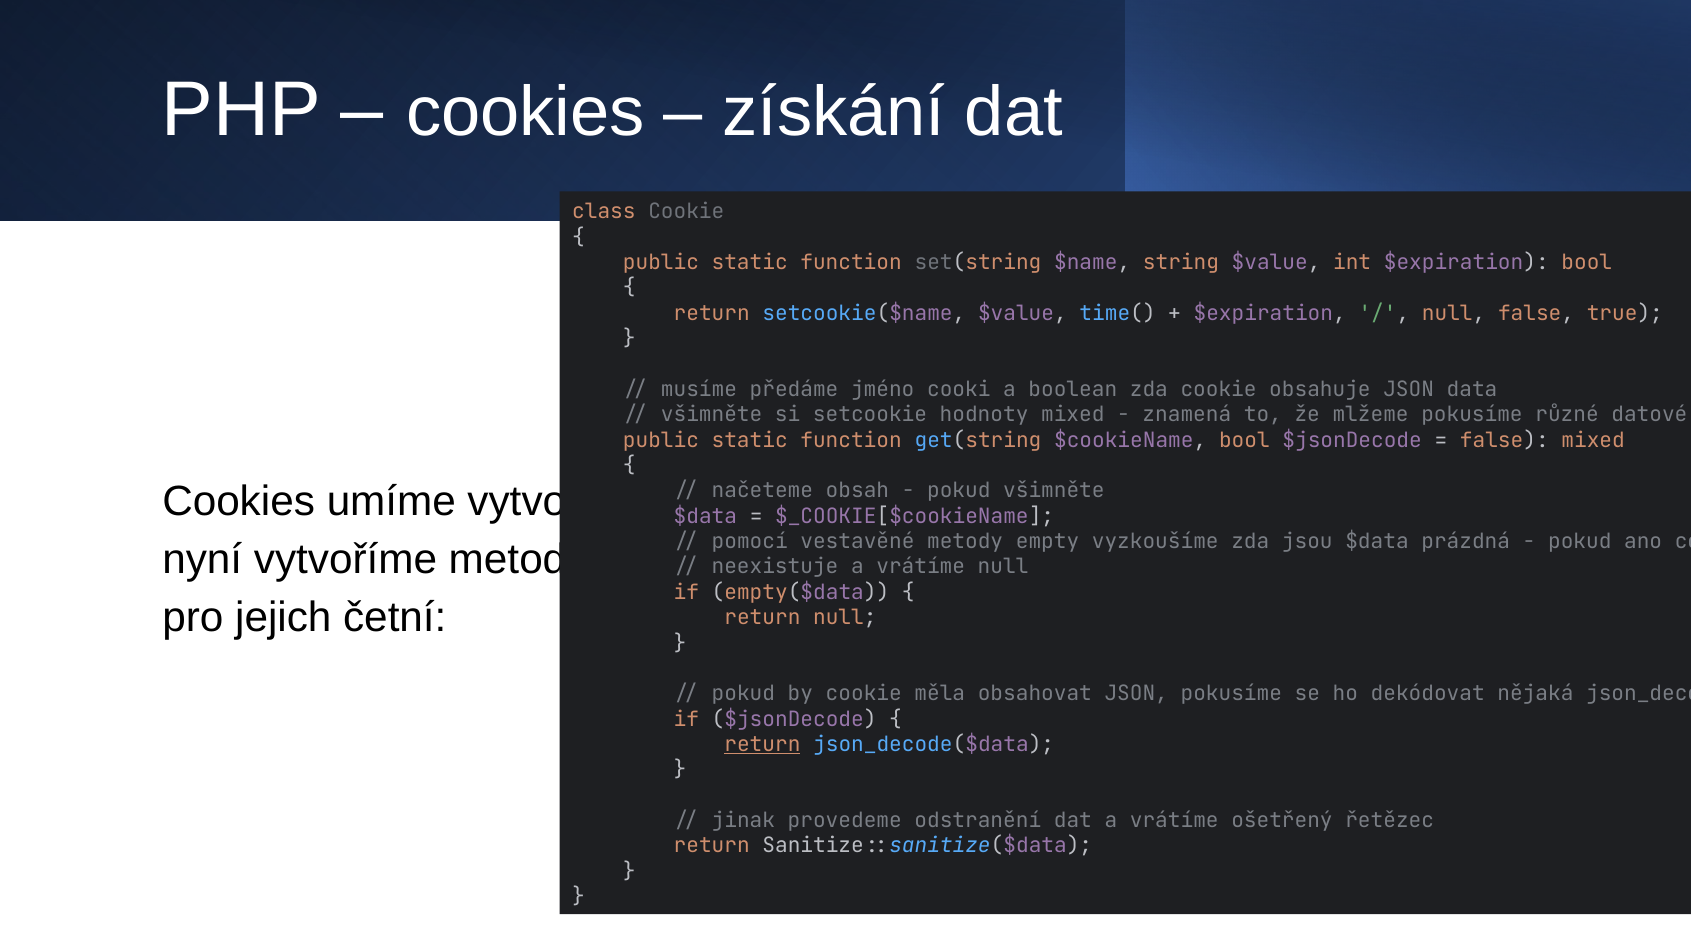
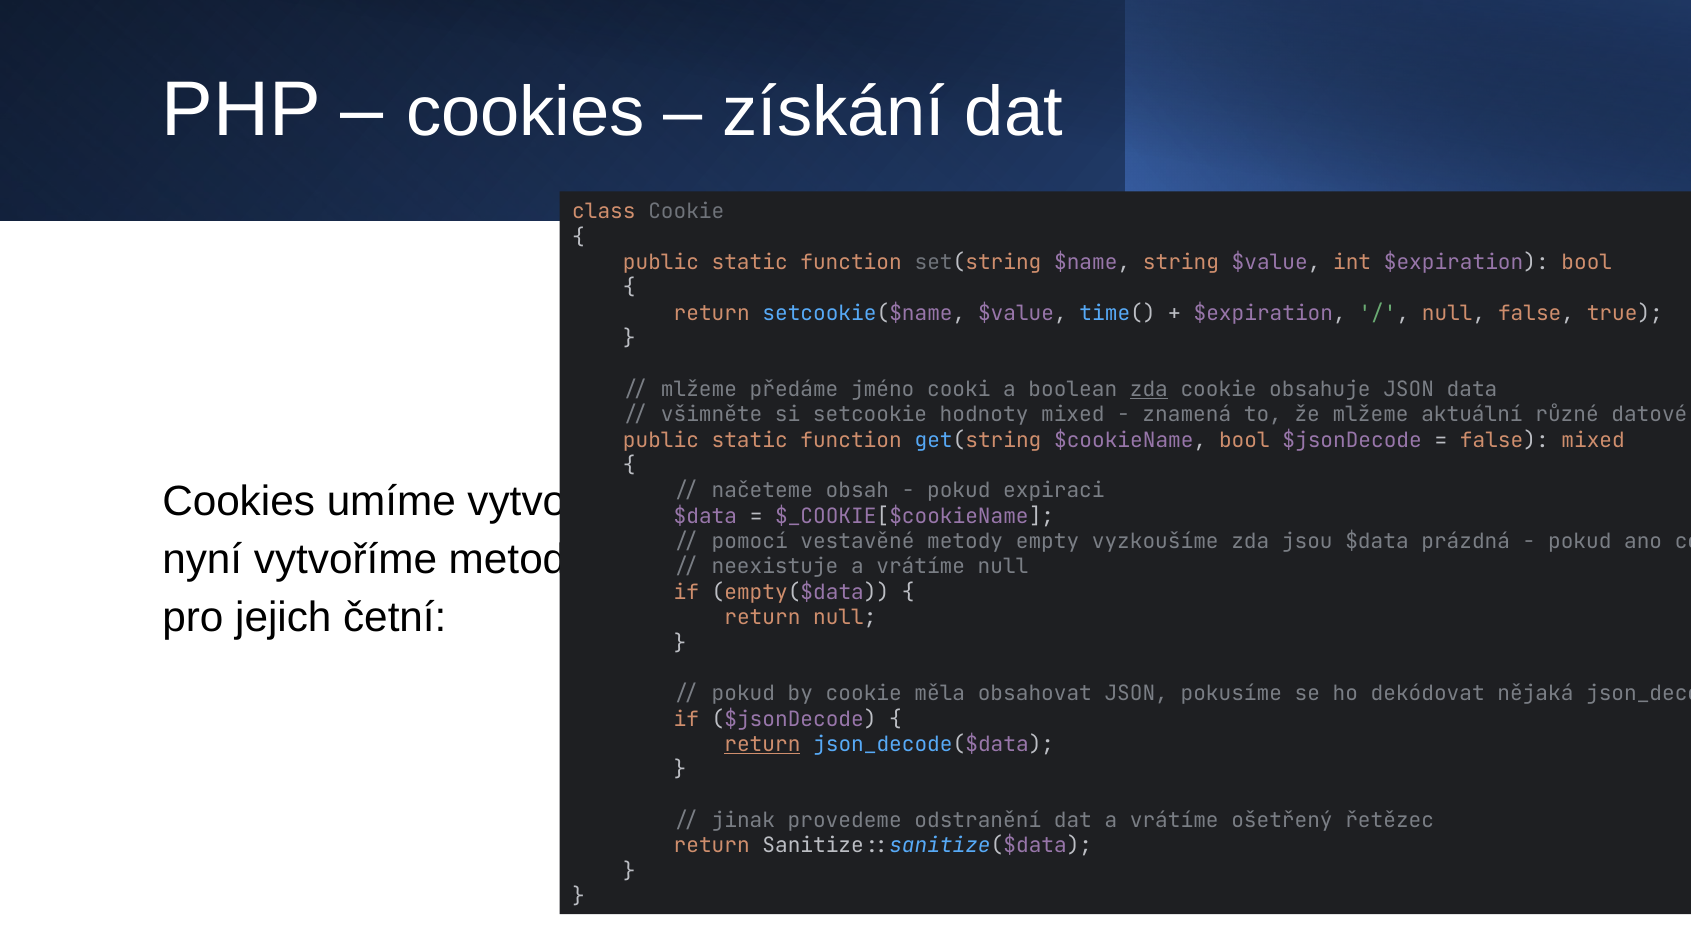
musíme: musíme -> mlžeme (699, 390)
zda underline: none -> present (1149, 390)
mlžeme pokusíme: pokusíme -> aktuální (1472, 415)
pokud všimněte: všimněte -> expiraci (1054, 491)
